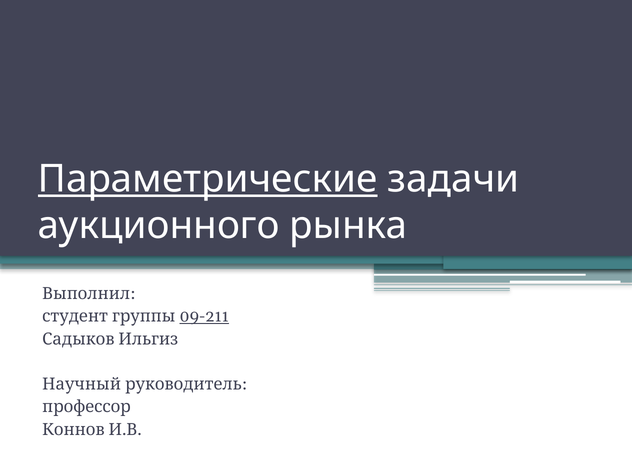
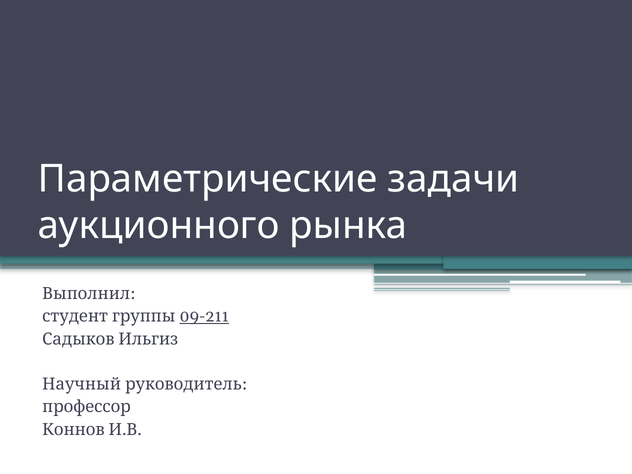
Параметрические underline: present -> none (208, 179)
